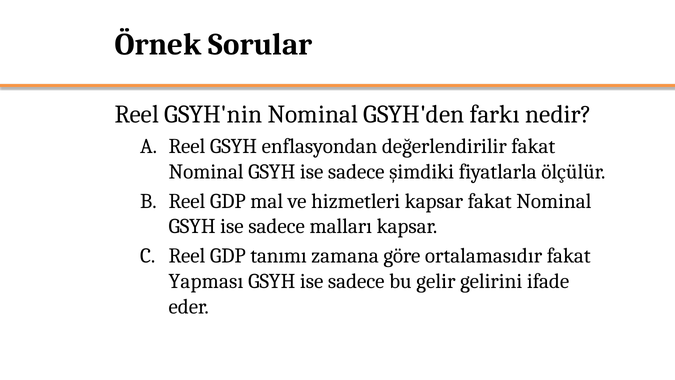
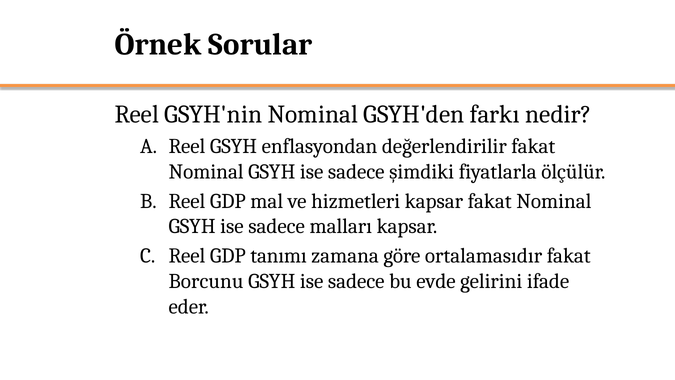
Yapması: Yapması -> Borcunu (206, 281)
gelir: gelir -> evde (436, 281)
